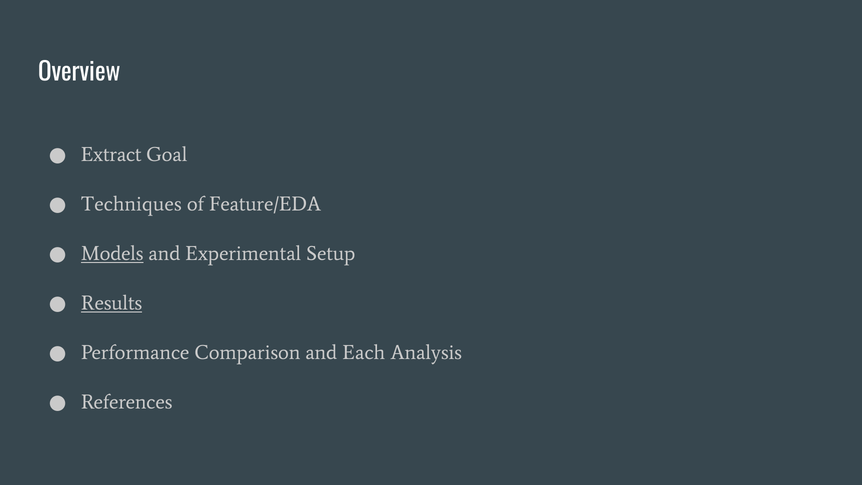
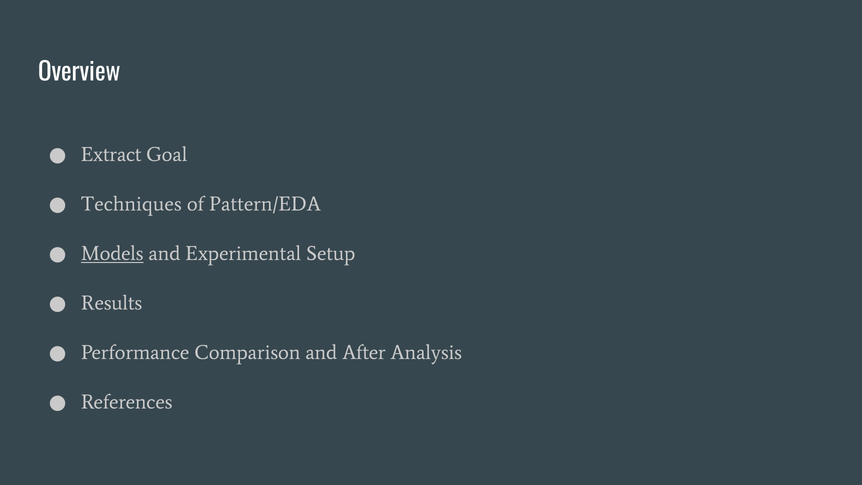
Feature/EDA: Feature/EDA -> Pattern/EDA (265, 204)
Results underline: present -> none (112, 303)
Each: Each -> After (364, 353)
